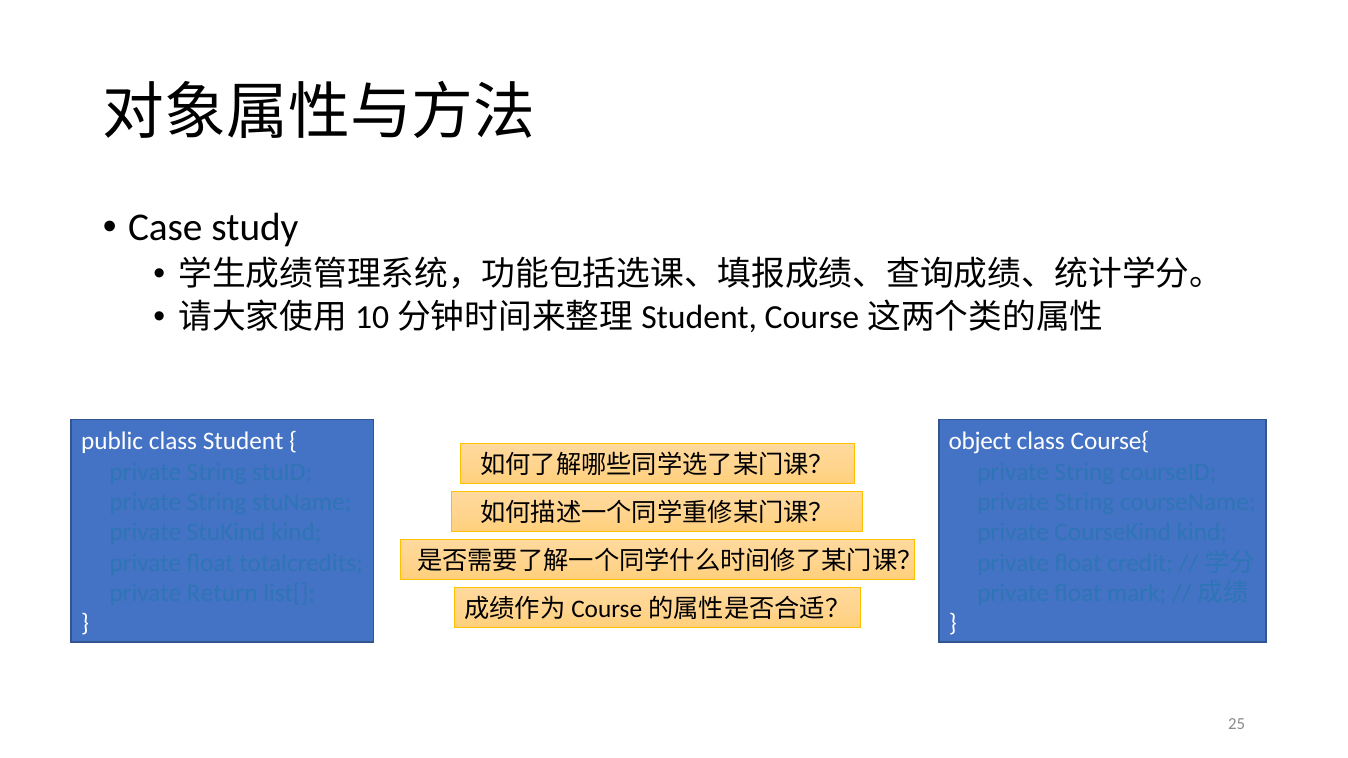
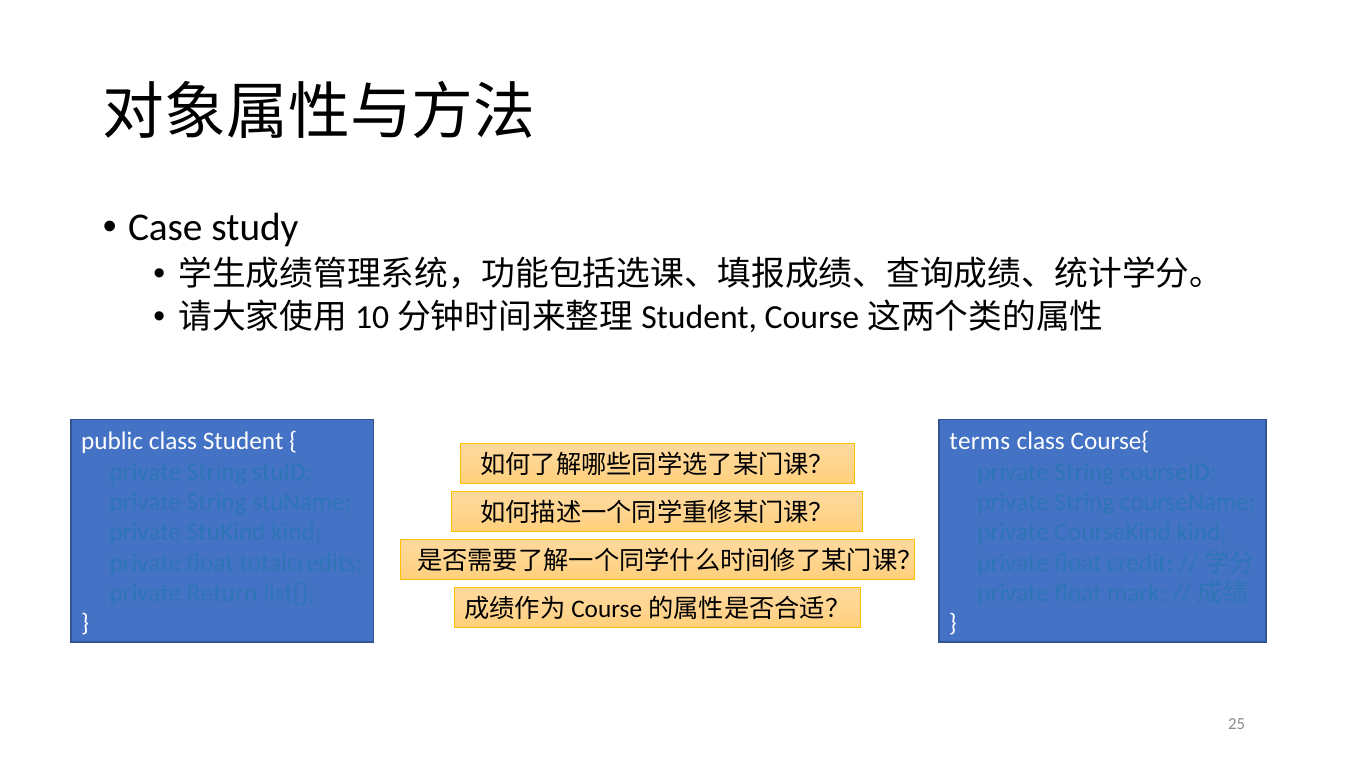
object: object -> terms (980, 442)
